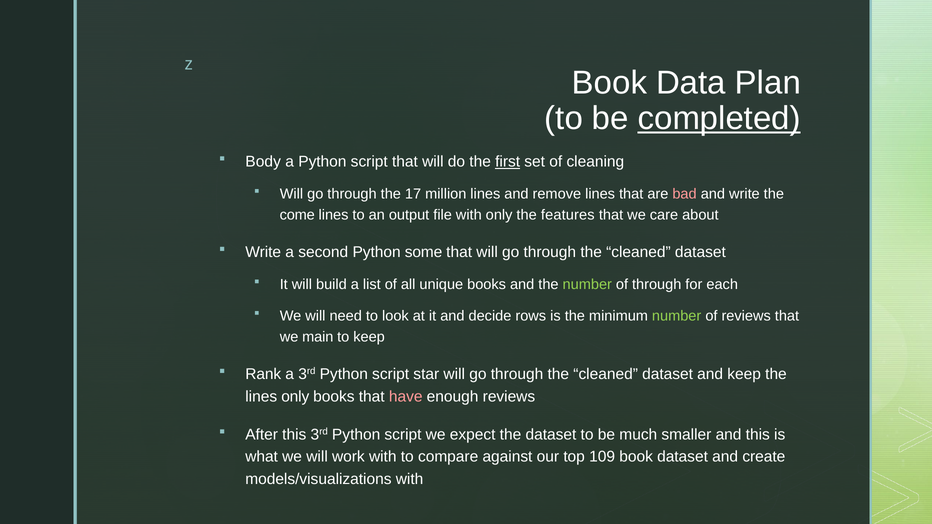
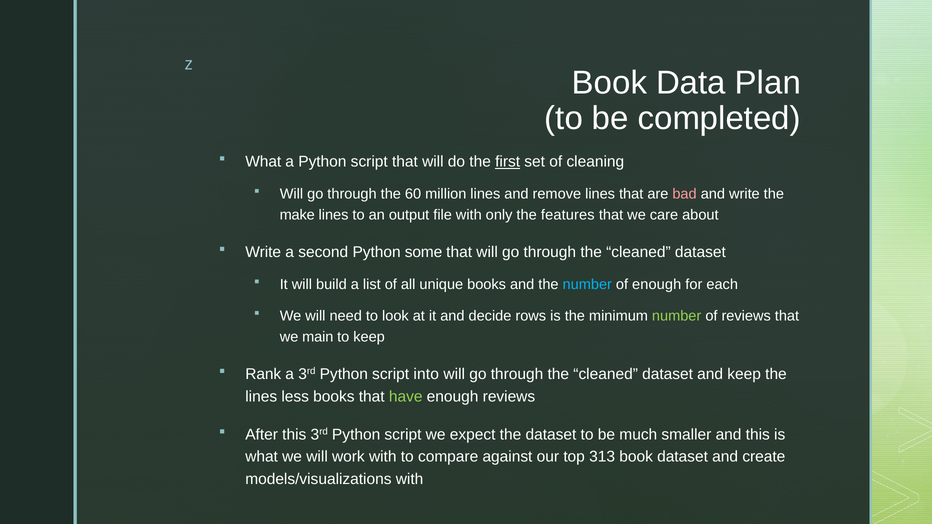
completed underline: present -> none (719, 119)
Body: Body -> What (263, 162)
17: 17 -> 60 (413, 194)
come: come -> make (297, 215)
number colour: light green -> light blue (587, 284)
of through: through -> enough (657, 284)
star: star -> into (426, 374)
lines only: only -> less (295, 397)
have colour: pink -> light green (406, 397)
109: 109 -> 313 (602, 457)
